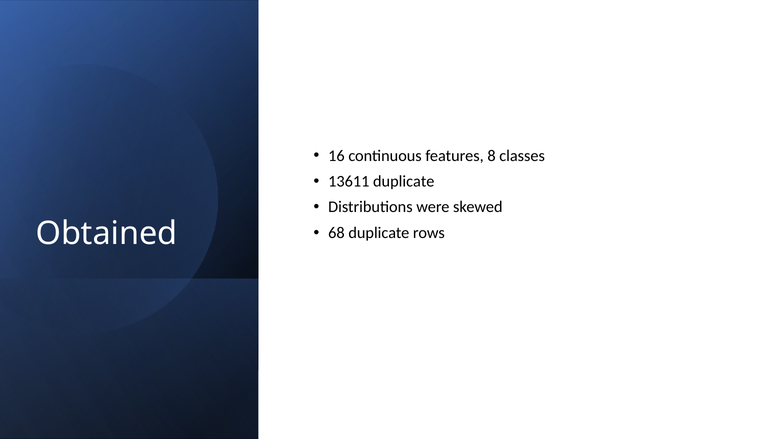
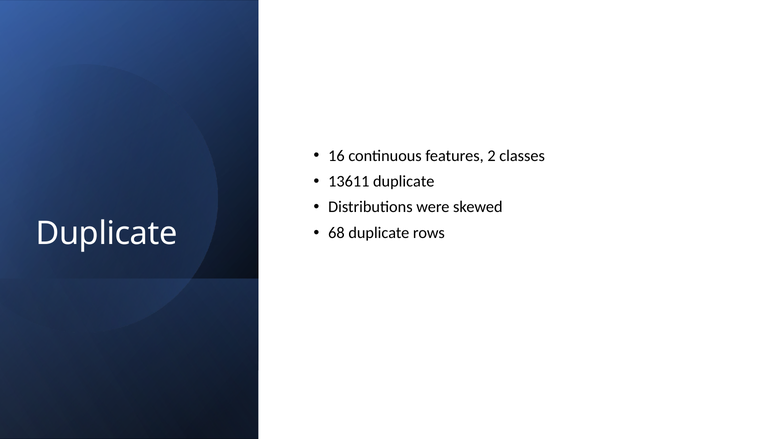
8: 8 -> 2 (491, 156)
Obtained: Obtained -> Duplicate (107, 234)
